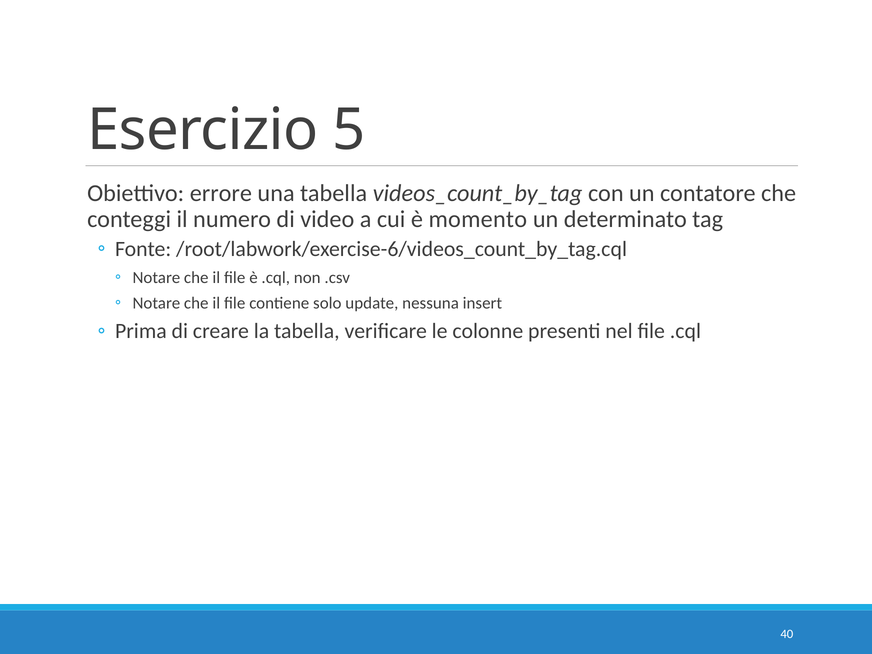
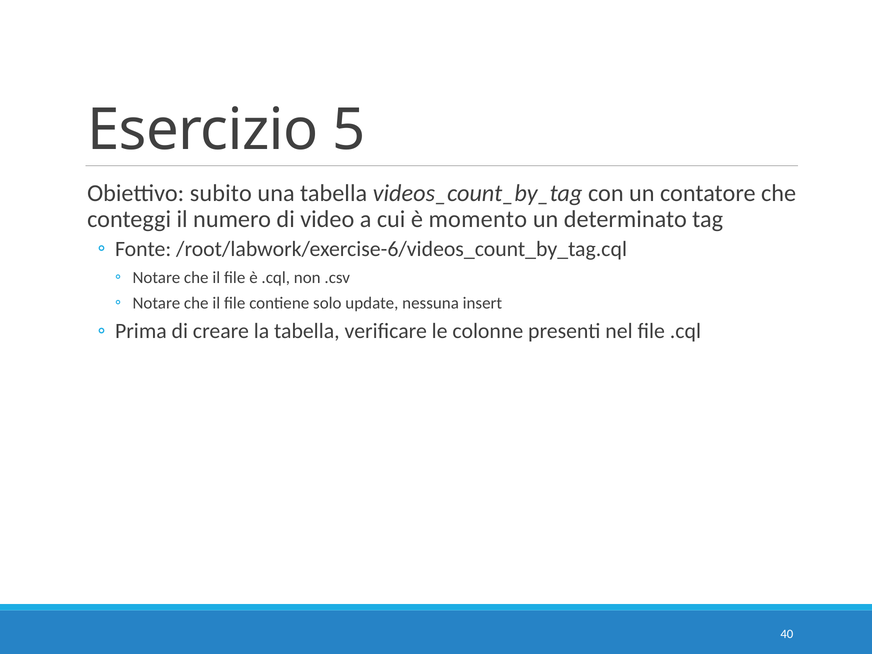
errore: errore -> subito (221, 193)
